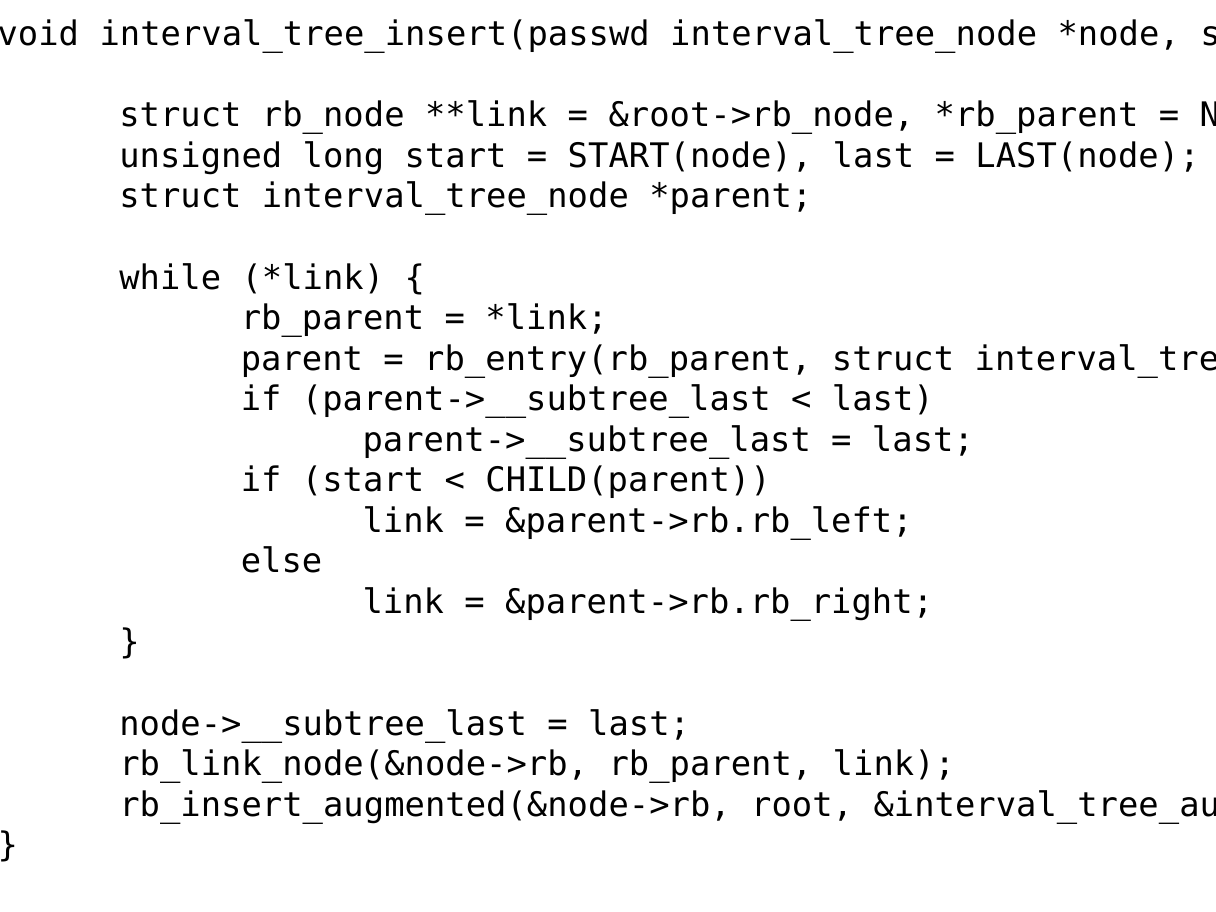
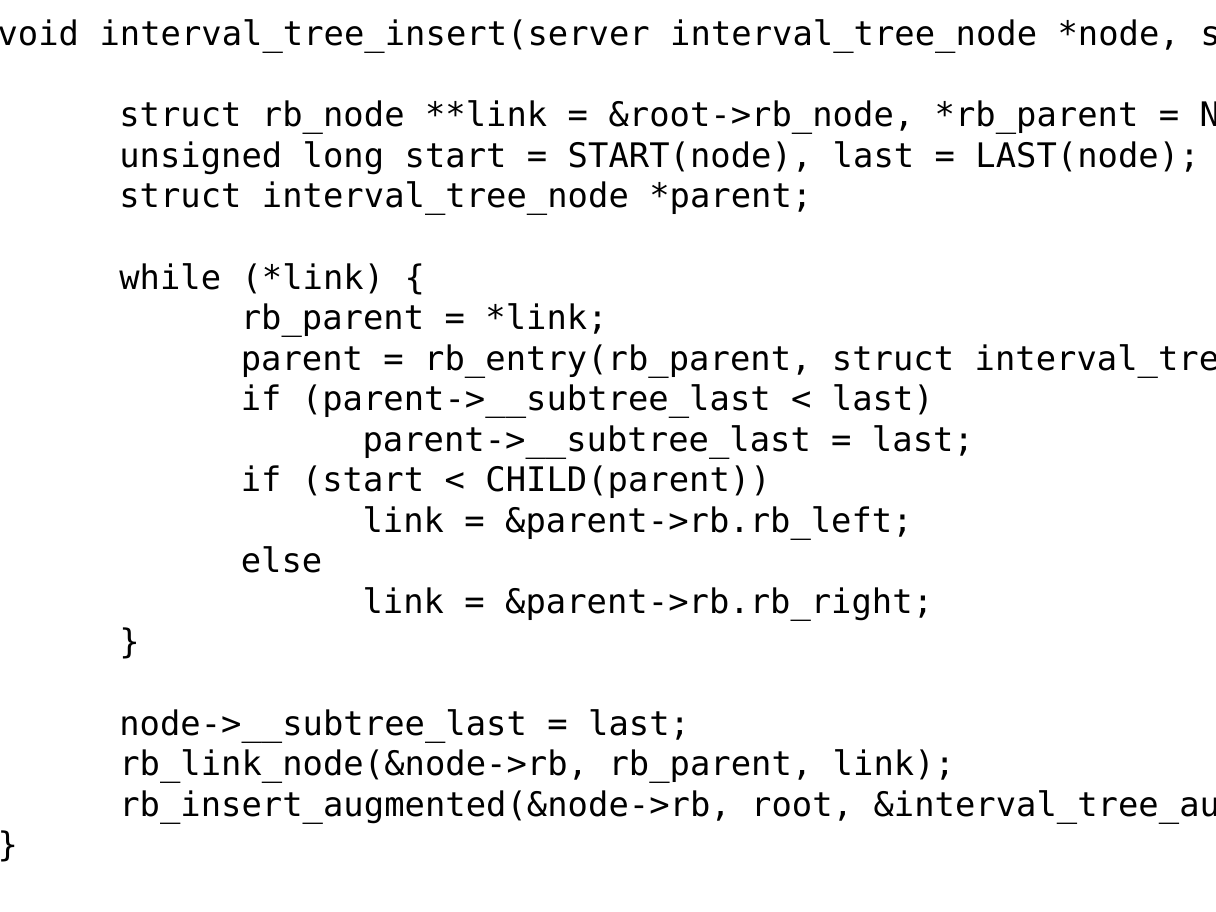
interval_tree_insert(passwd: interval_tree_insert(passwd -> interval_tree_insert(server (375, 35)
